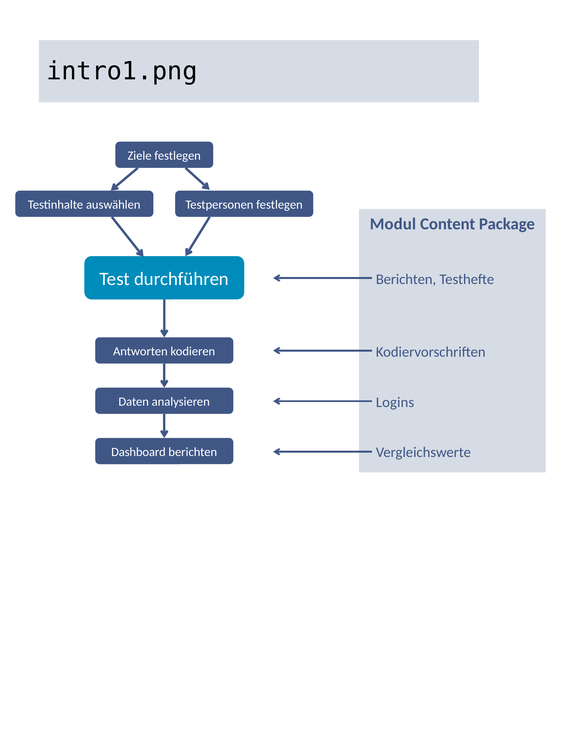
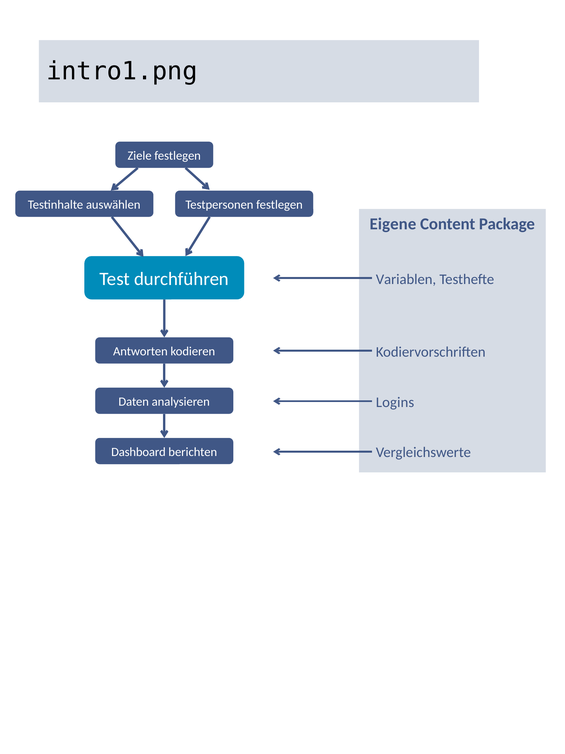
Modul: Modul -> Eigene (393, 224)
Berichten: Berichten -> Variablen (406, 279)
